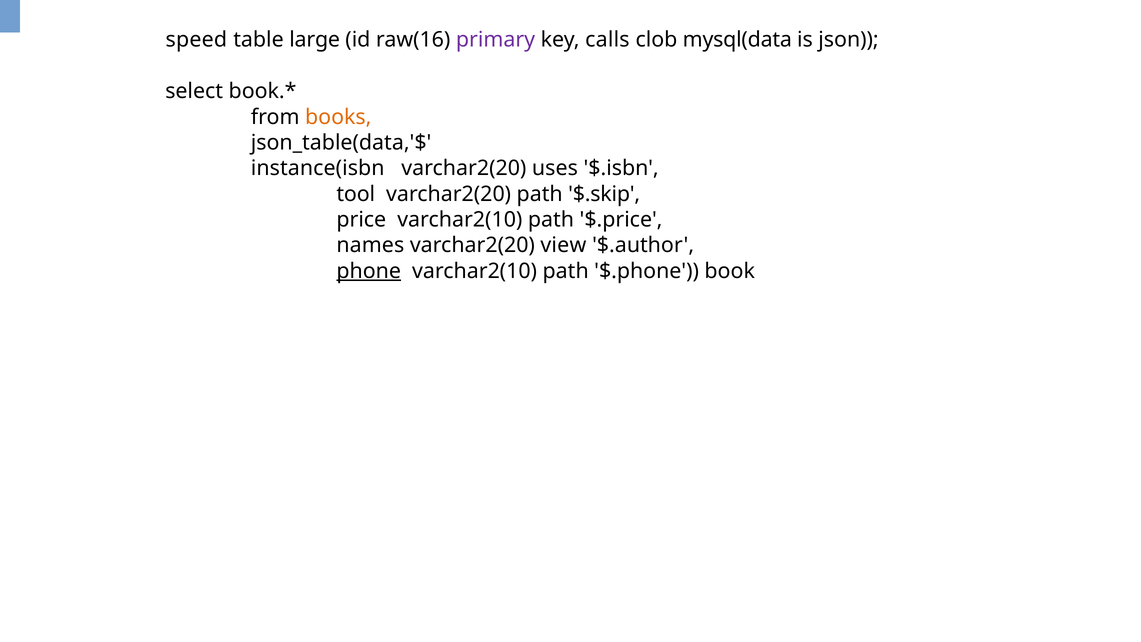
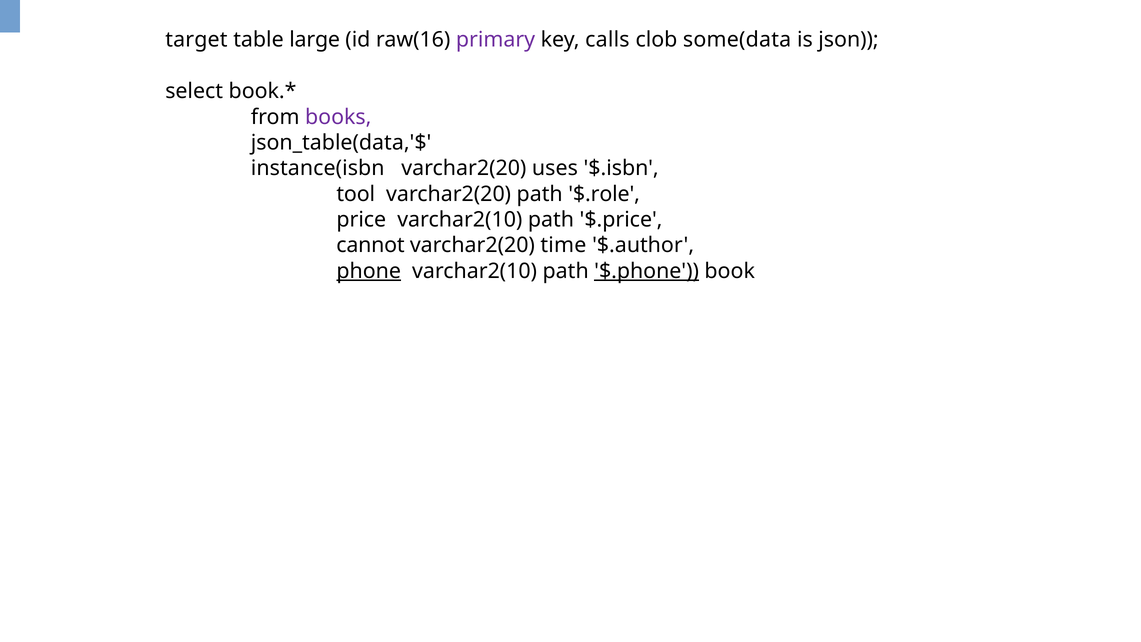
speed: speed -> target (196, 40)
mysql(data: mysql(data -> some(data (737, 40)
books colour: orange -> purple (338, 117)
$.skip: $.skip -> $.role (604, 194)
names: names -> cannot (370, 245)
view: view -> time (563, 245)
$.phone underline: none -> present (647, 271)
